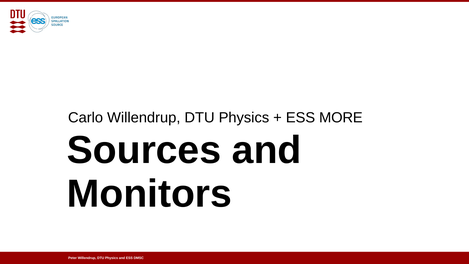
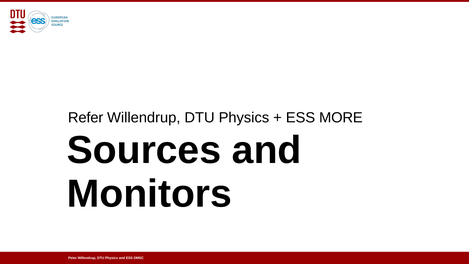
Carlo: Carlo -> Refer (86, 118)
